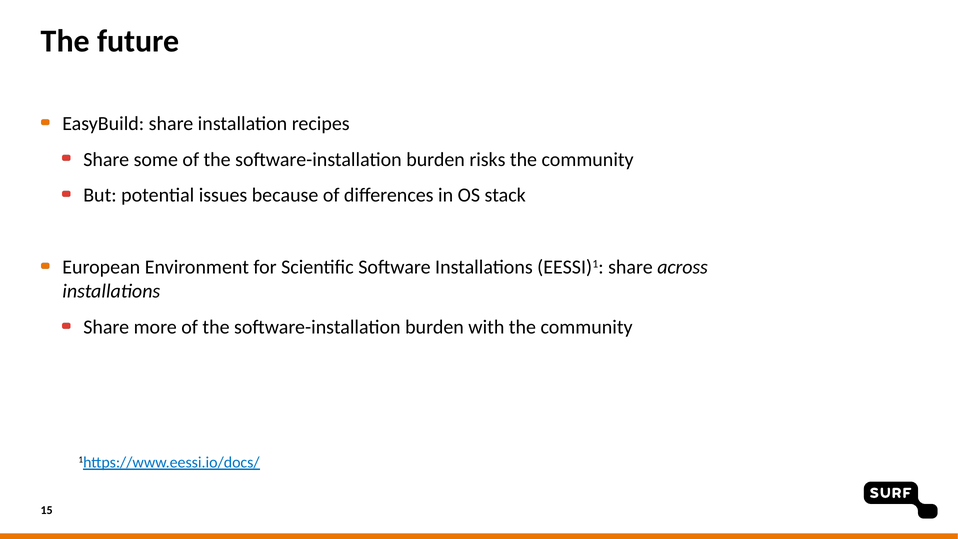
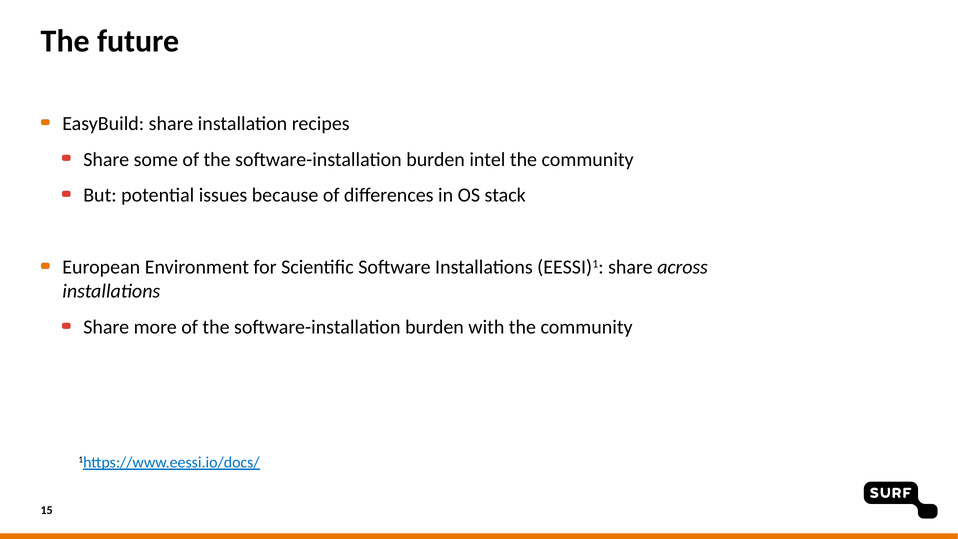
risks: risks -> intel (487, 159)
